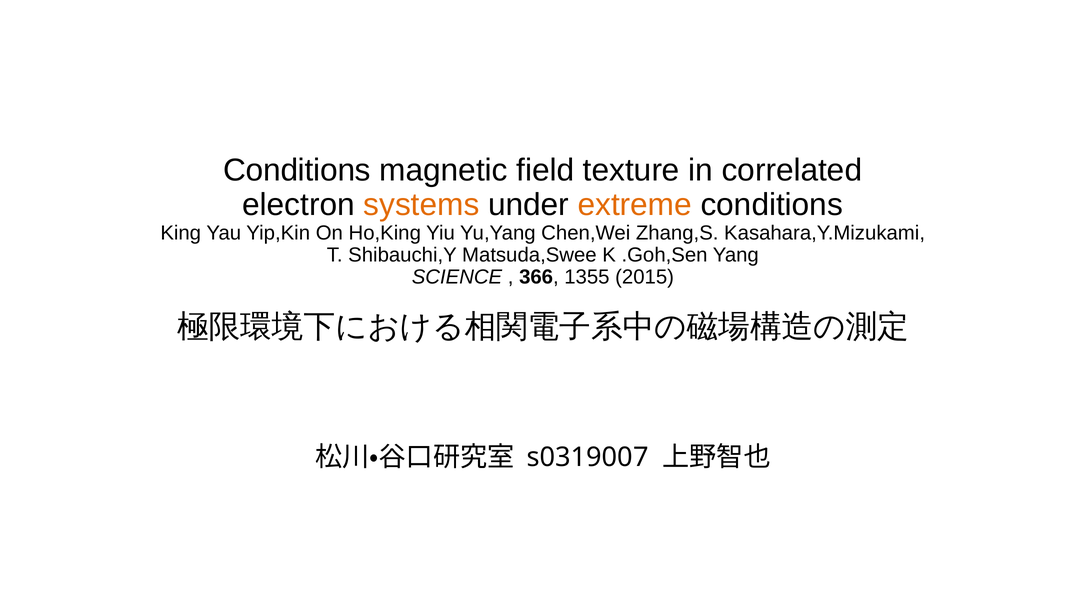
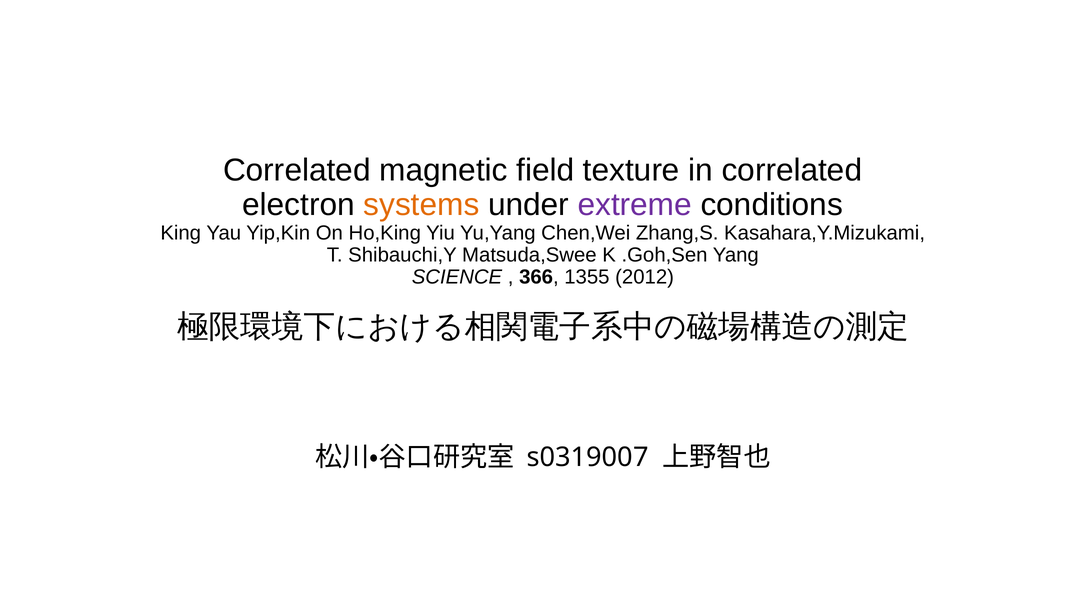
Conditions: Conditions -> Correlated (297, 170)
extreme colour: orange -> purple (635, 205)
2015: 2015 -> 2012 (645, 277)
